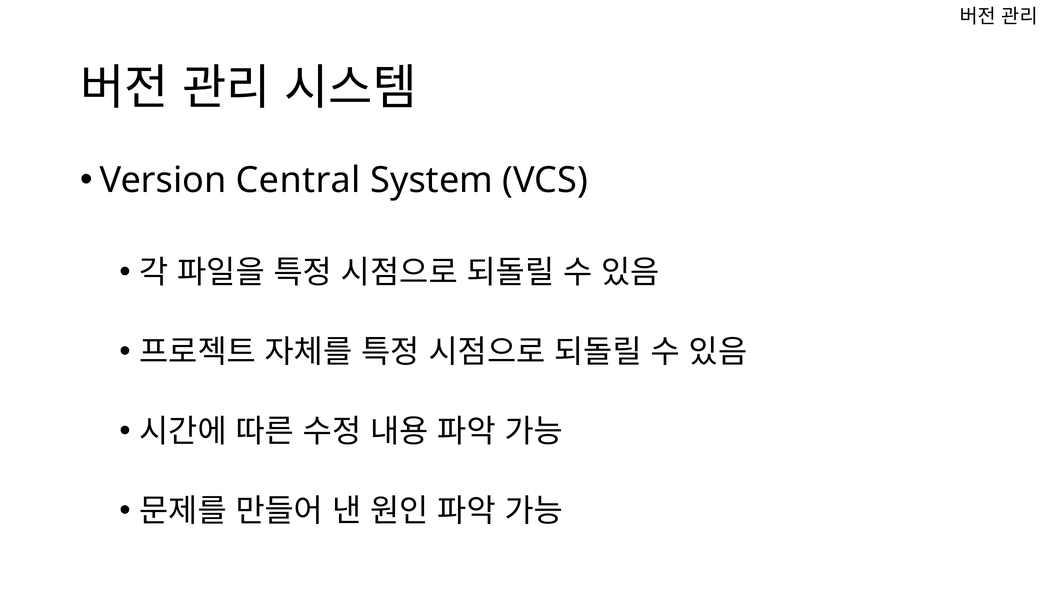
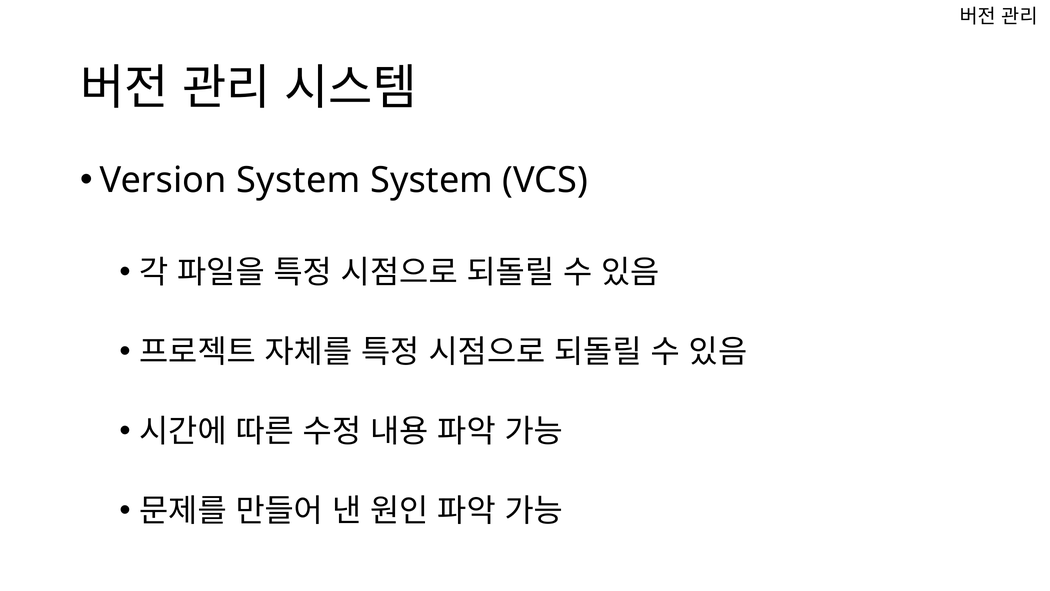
Version Central: Central -> System (298, 180)
